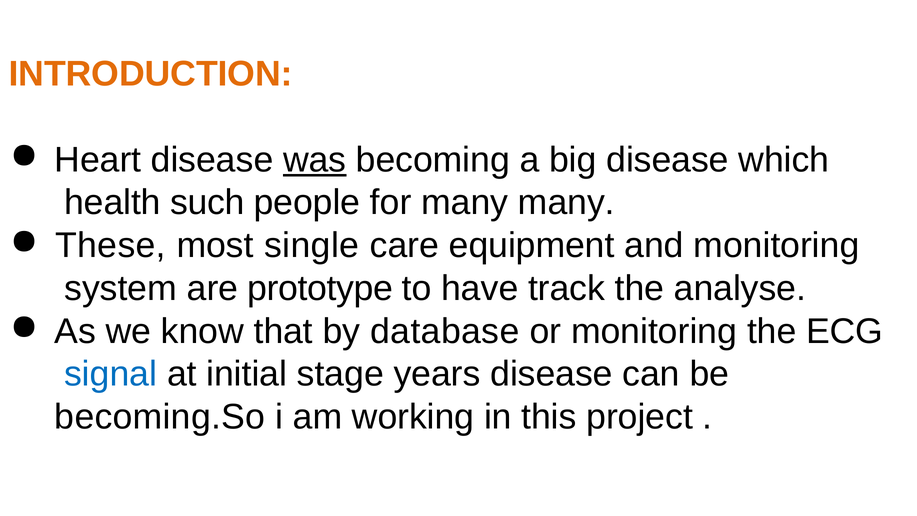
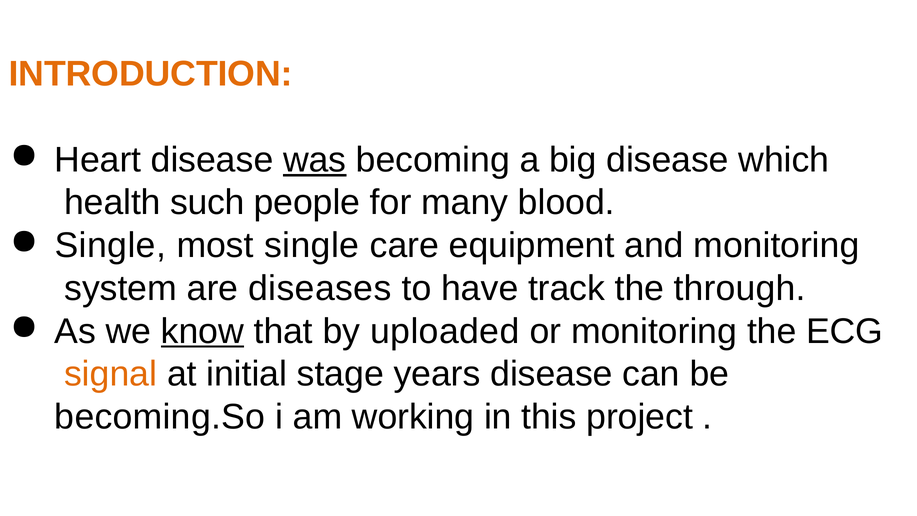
many many: many -> blood (566, 203)
These: These -> Single (110, 245)
prototype: prototype -> diseases (320, 288)
analyse: analyse -> through (740, 288)
know underline: none -> present (202, 331)
database: database -> uploaded (445, 331)
signal colour: blue -> orange (111, 374)
